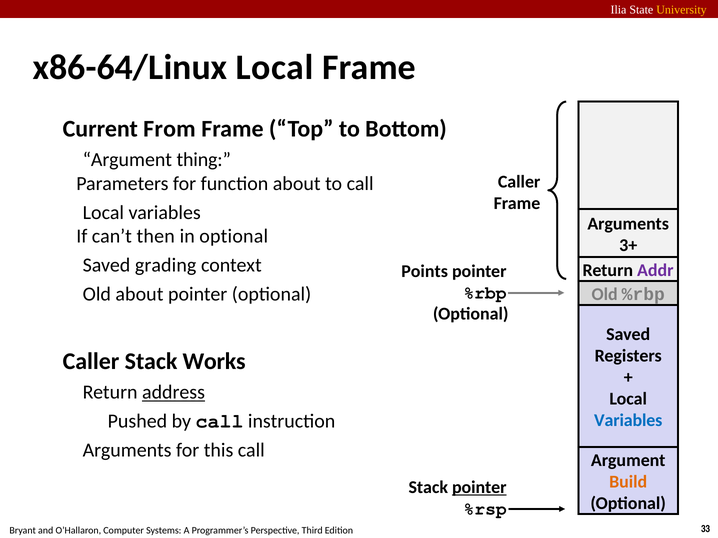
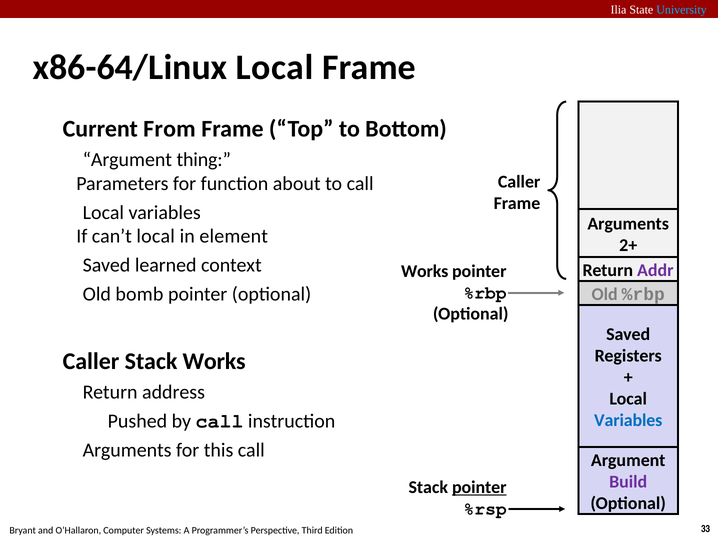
University colour: yellow -> light blue (681, 10)
can’t then: then -> local (156, 237)
in optional: optional -> element (234, 237)
3+: 3+ -> 2+ (628, 245)
grading: grading -> learned (166, 265)
Points: Points -> Works (425, 272)
about: about -> bomb (139, 294)
address underline: present -> none (174, 393)
Build colour: orange -> purple (628, 482)
